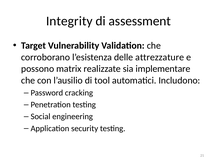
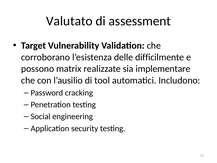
Integrity: Integrity -> Valutato (69, 21)
attrezzature: attrezzature -> difficilmente (160, 57)
